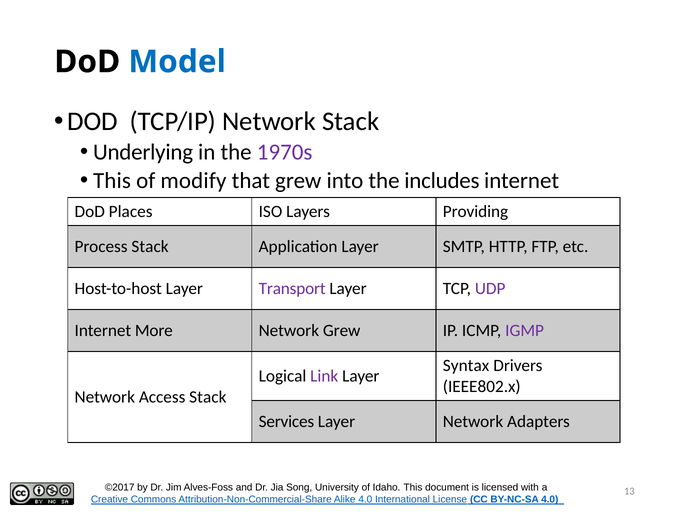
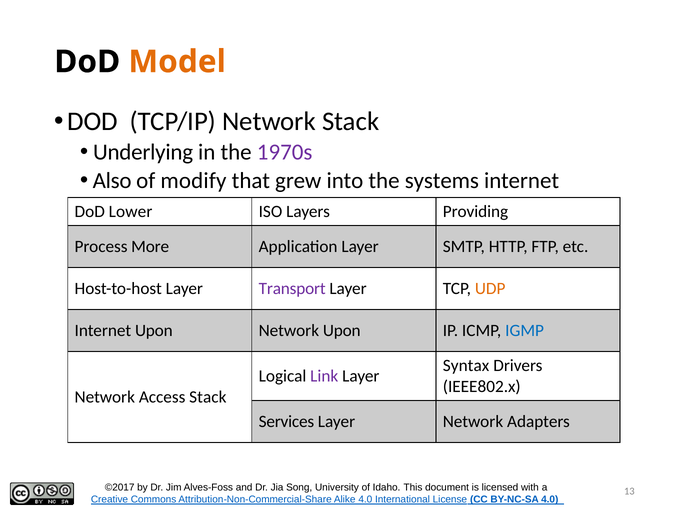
Model colour: blue -> orange (177, 62)
This: This -> Also (112, 180)
includes: includes -> systems (442, 180)
Places: Places -> Lower (131, 212)
Process Stack: Stack -> More (150, 247)
UDP colour: purple -> orange (490, 289)
Internet More: More -> Upon (154, 331)
Network Grew: Grew -> Upon (342, 331)
IGMP colour: purple -> blue (525, 331)
